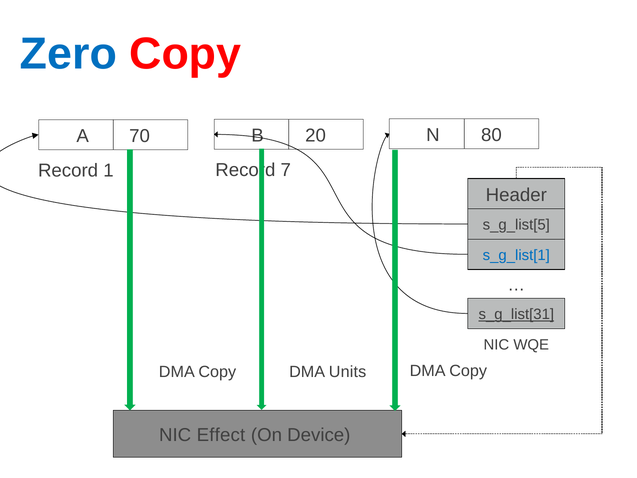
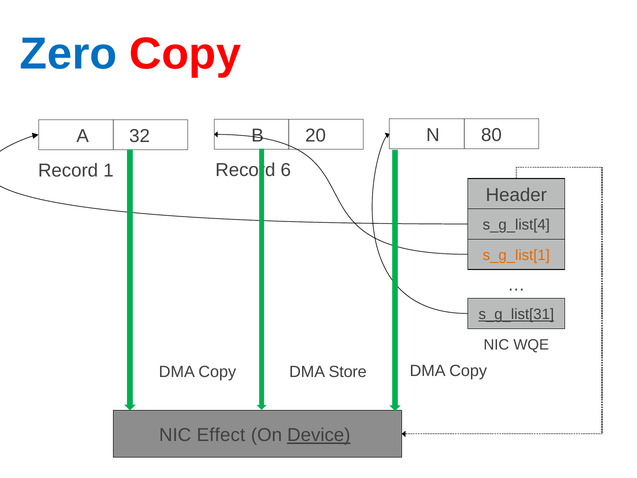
70: 70 -> 32 (140, 136)
7: 7 -> 6 (286, 170)
s_g_list[5: s_g_list[5 -> s_g_list[4 (516, 225)
s_g_list[1 colour: blue -> orange (516, 255)
Units: Units -> Store (348, 372)
Device underline: none -> present (319, 435)
